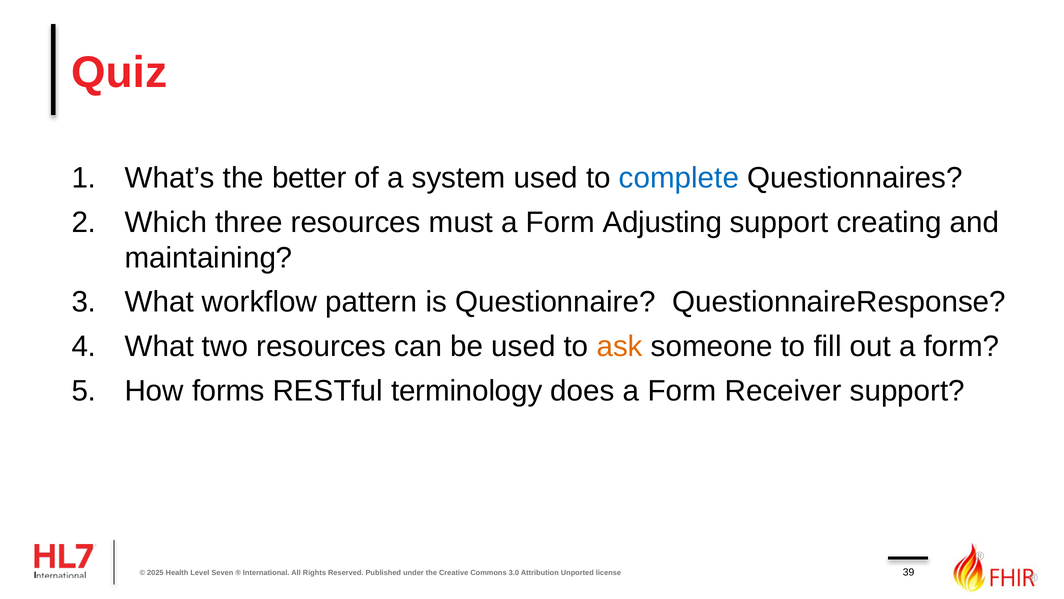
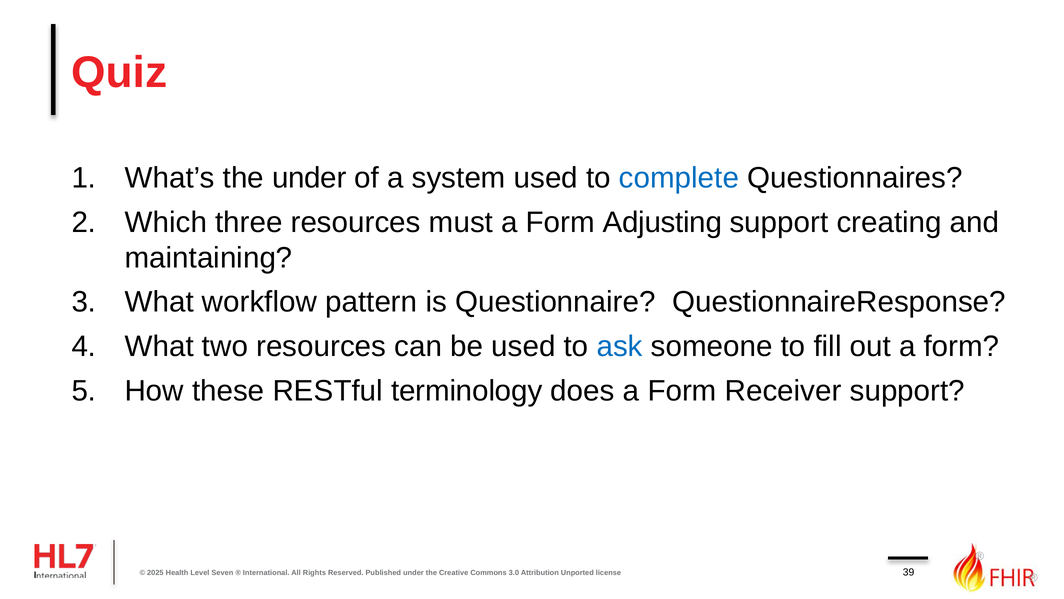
the better: better -> under (309, 178)
ask colour: orange -> blue (620, 346)
forms: forms -> these (228, 391)
